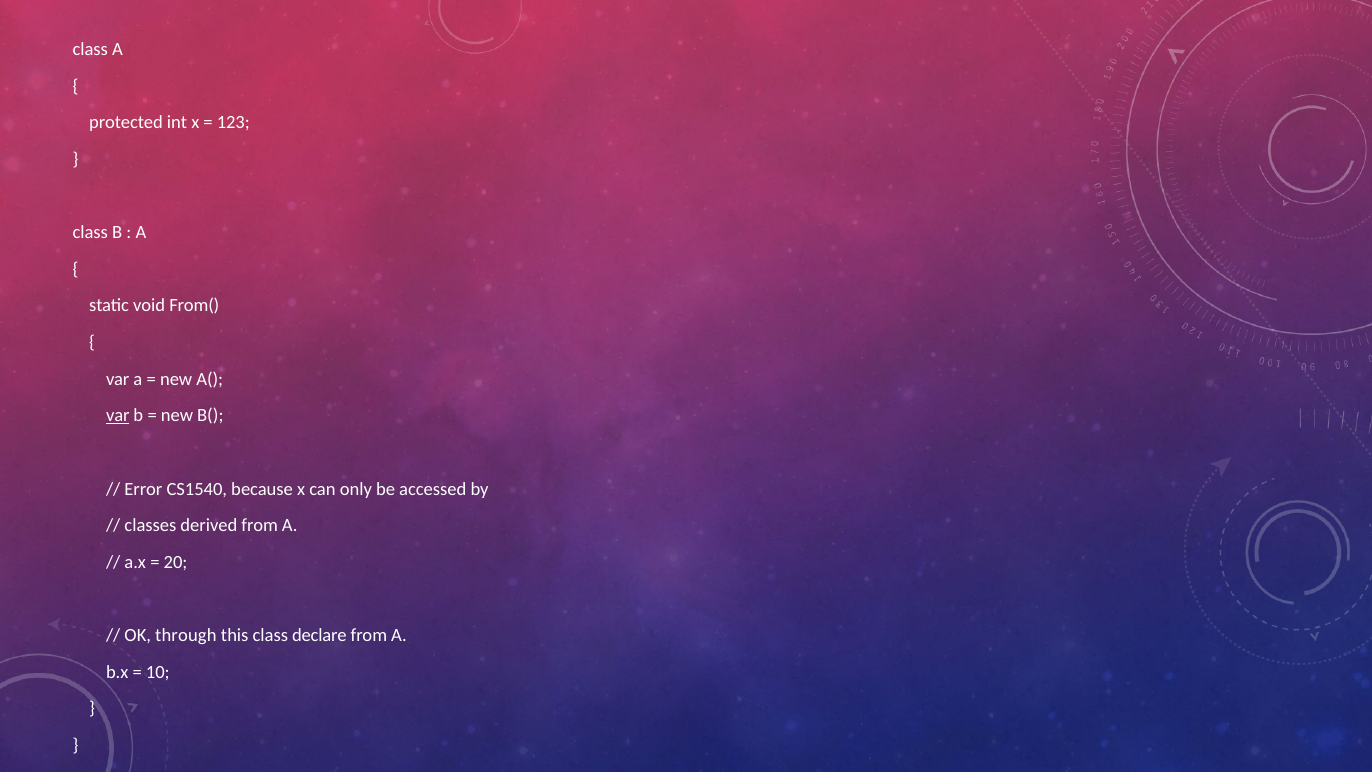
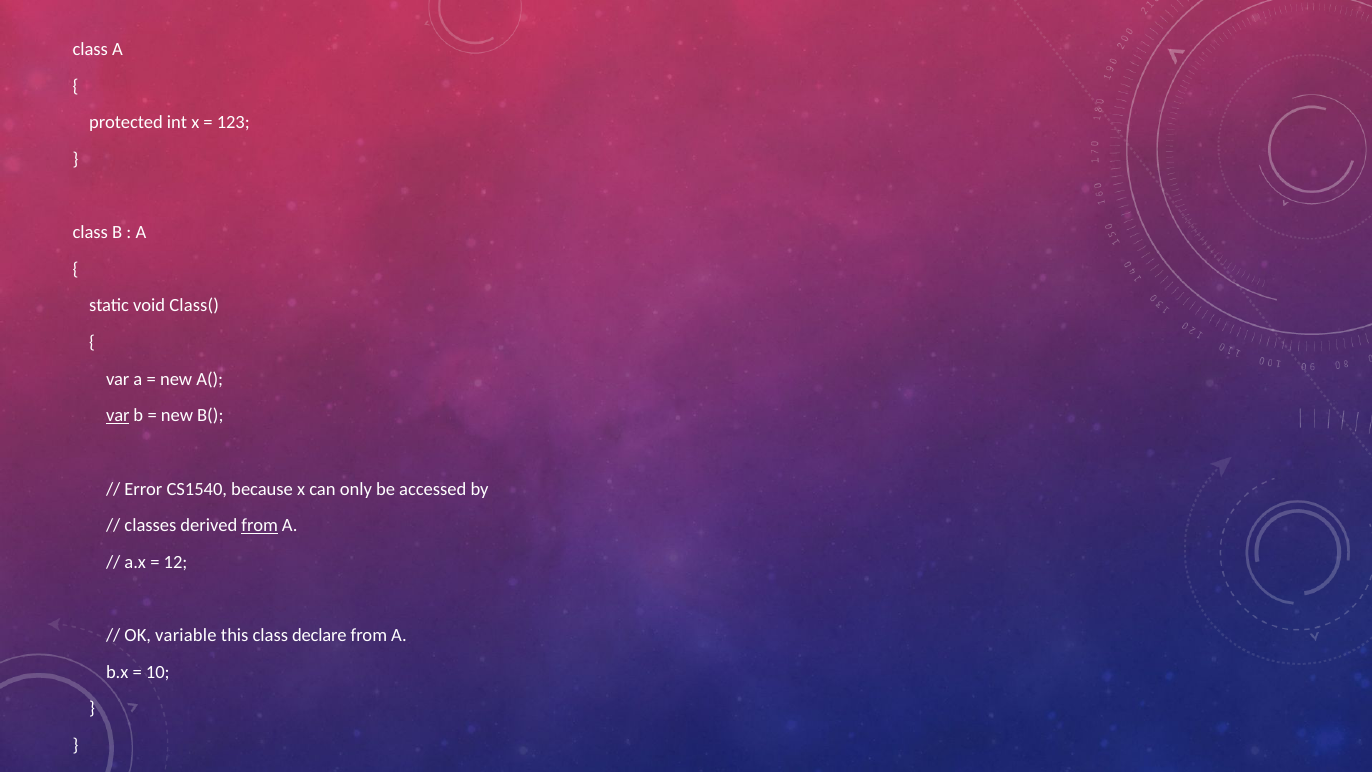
From(: From( -> Class( (194, 306)
from underline: none -> present (260, 525)
20: 20 -> 12 (176, 562)
through: through -> variable (186, 635)
